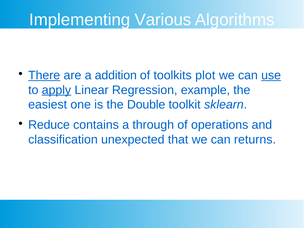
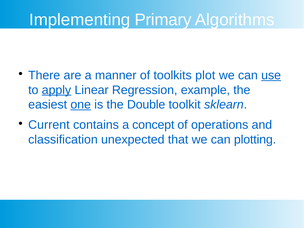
Various: Various -> Primary (163, 20)
There underline: present -> none (44, 75)
addition: addition -> manner (116, 75)
one underline: none -> present (81, 105)
Reduce: Reduce -> Current (49, 125)
through: through -> concept (153, 125)
returns: returns -> plotting (255, 140)
